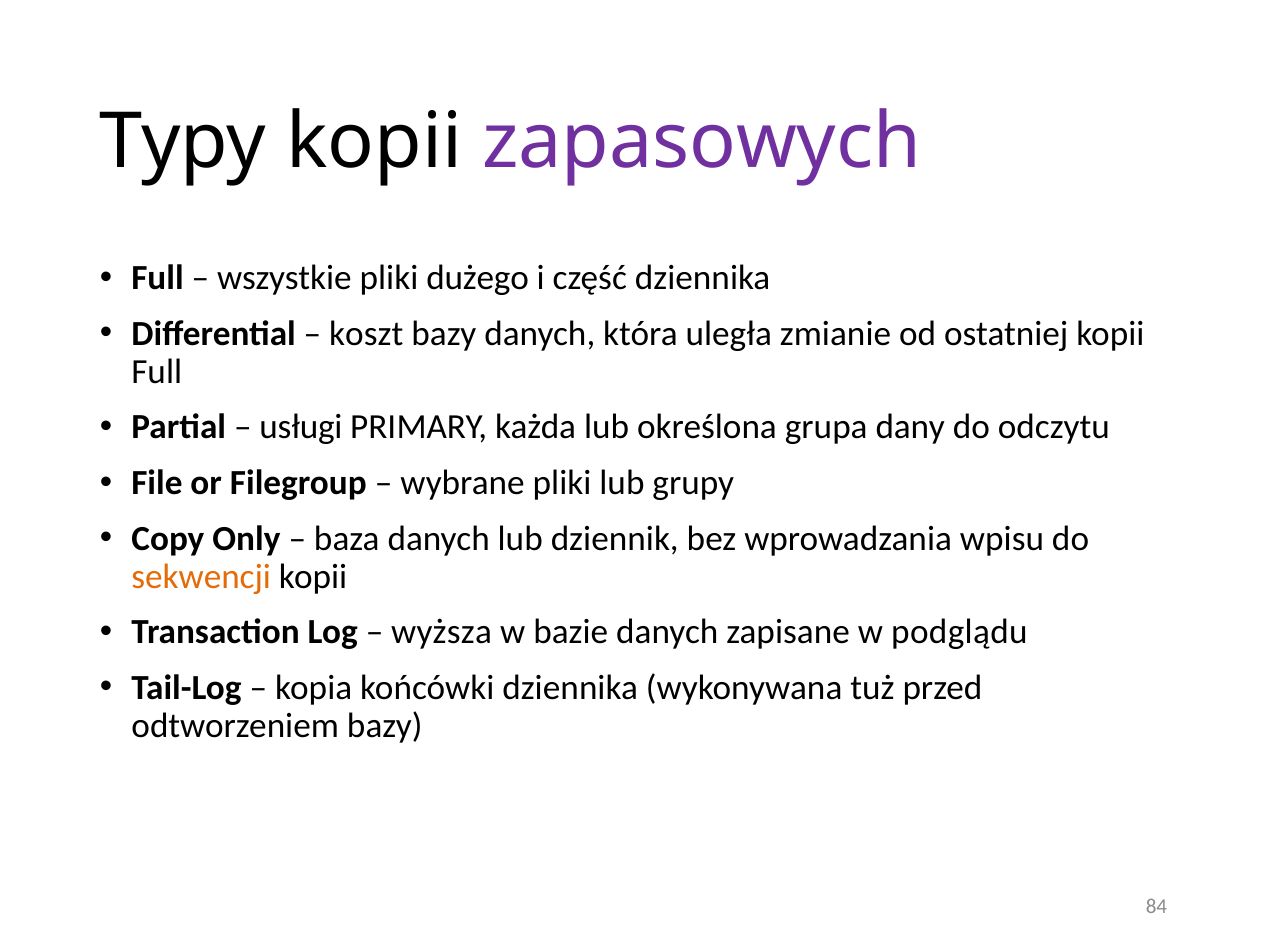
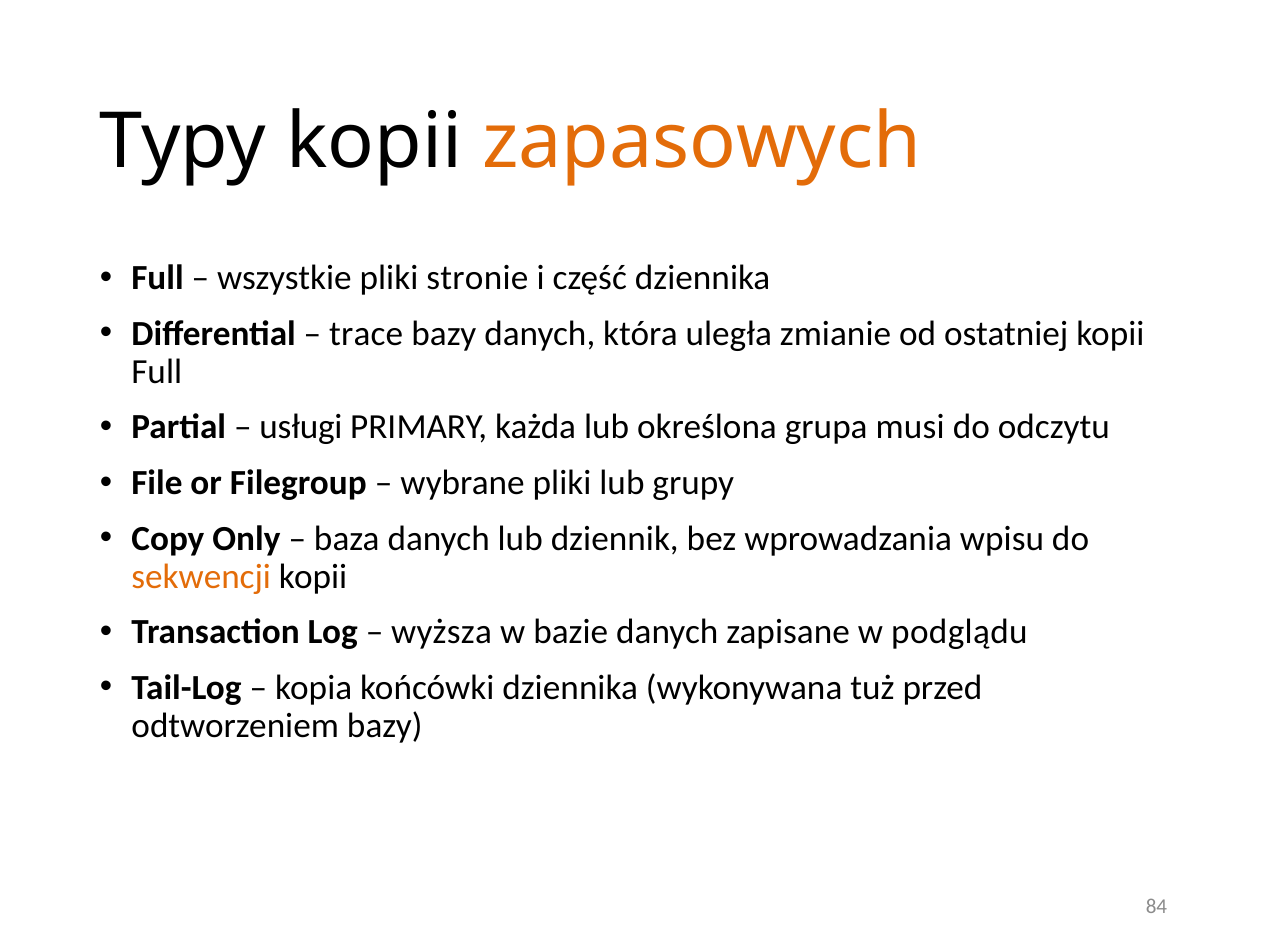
zapasowych colour: purple -> orange (702, 142)
dużego: dużego -> stronie (477, 278)
koszt: koszt -> trace (366, 334)
dany: dany -> musi (910, 427)
